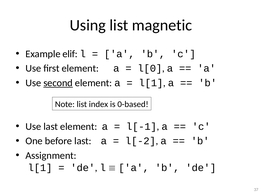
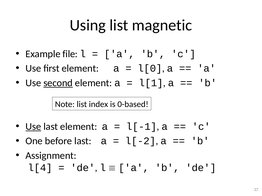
elif: elif -> file (70, 54)
Use underline: none -> present (33, 127)
l[1: l[1 -> l[4 (40, 168)
